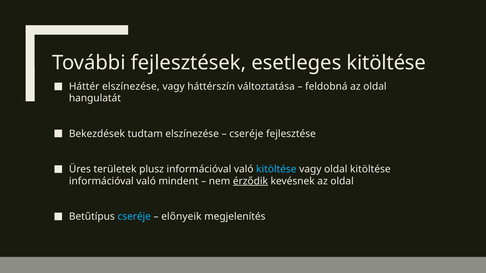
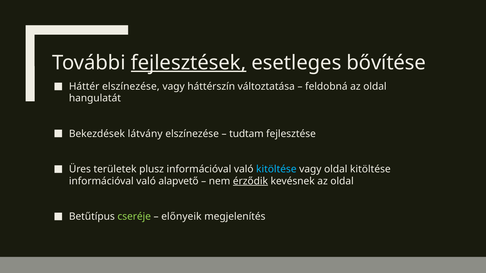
fejlesztések underline: none -> present (189, 63)
esetleges kitöltése: kitöltése -> bővítése (386, 63)
tudtam: tudtam -> látvány (145, 134)
cseréje: cseréje -> tudtam (246, 134)
mindent: mindent -> alapvető (179, 181)
cseréje colour: light blue -> light green (134, 217)
